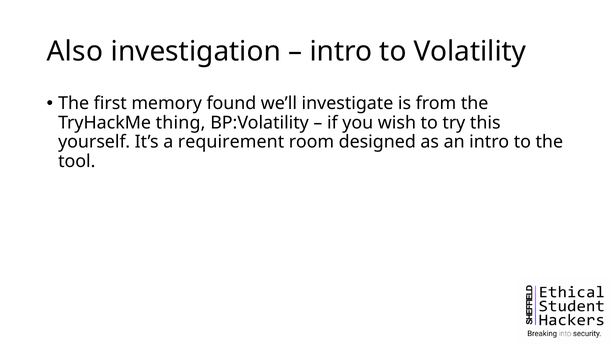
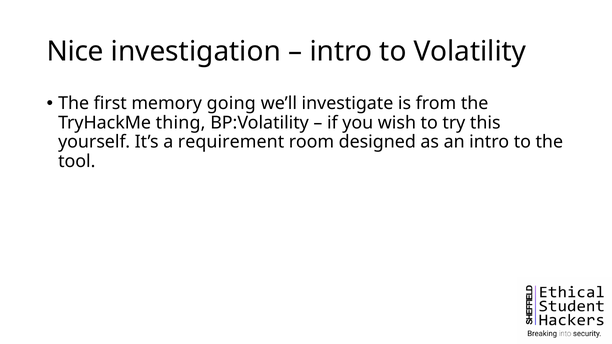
Also: Also -> Nice (75, 51)
found: found -> going (231, 103)
